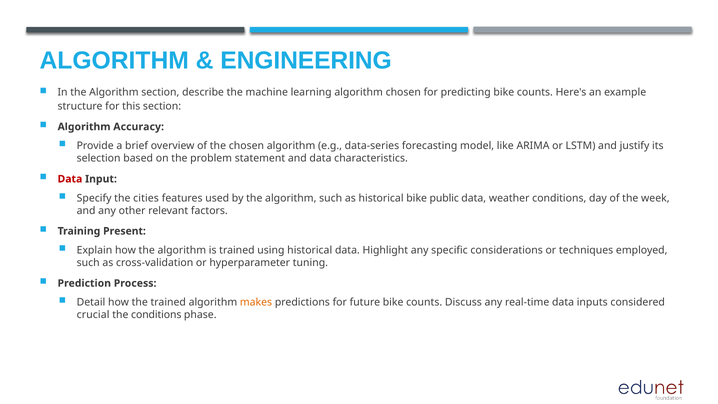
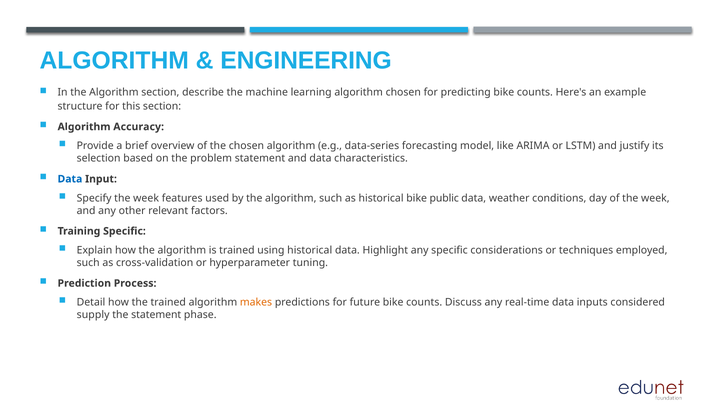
Data colour: red -> blue (70, 179)
Specify the cities: cities -> week (146, 198)
Training Present: Present -> Specific (124, 231)
crucial: crucial -> supply (93, 315)
the conditions: conditions -> statement (156, 315)
